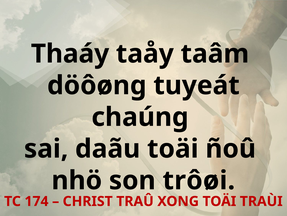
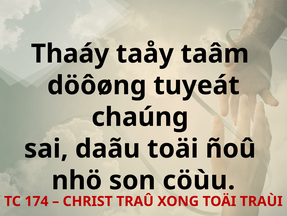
trôøi: trôøi -> cöùu (199, 180)
